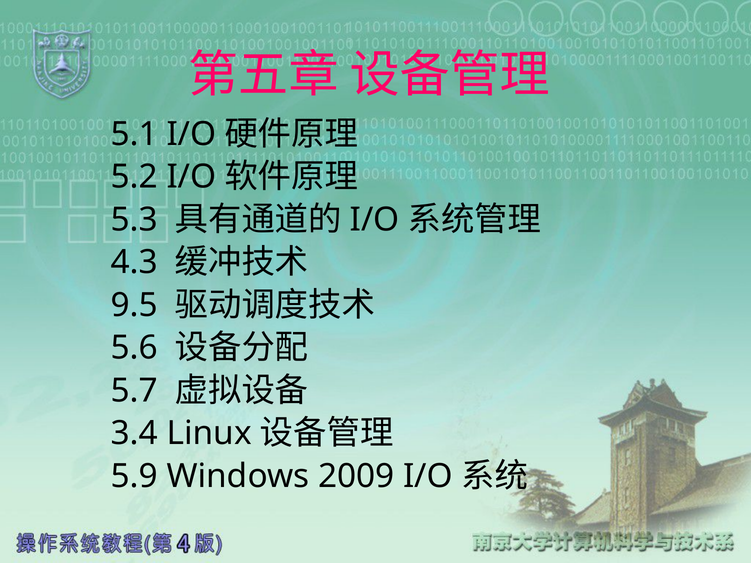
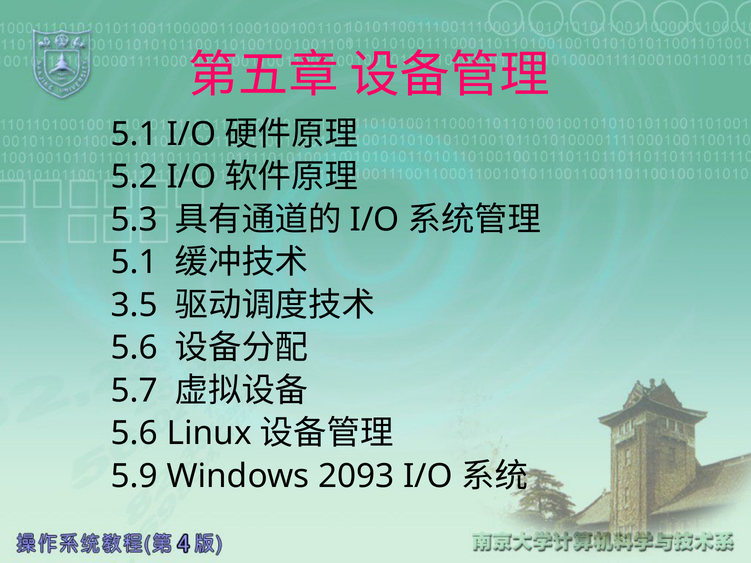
4.3: 4.3 -> 5.1 (134, 263)
9.5: 9.5 -> 3.5 (134, 305)
3.4: 3.4 -> 5.6 (134, 434)
2009: 2009 -> 2093 (356, 476)
